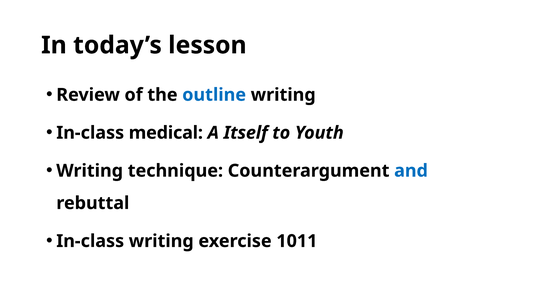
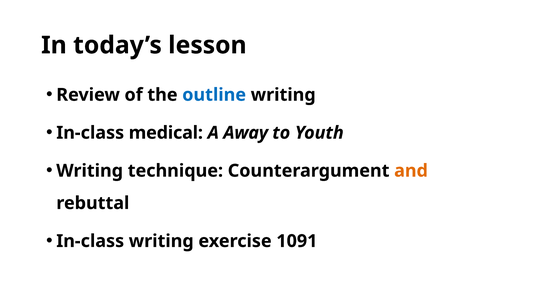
Itself: Itself -> Away (246, 133)
and colour: blue -> orange (411, 171)
1011: 1011 -> 1091 (297, 241)
